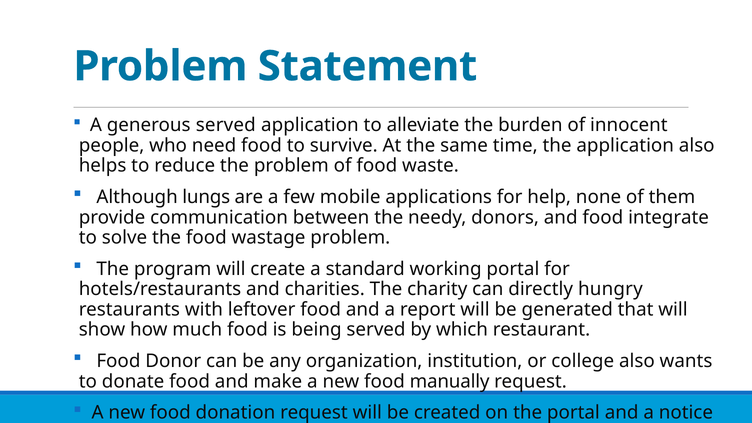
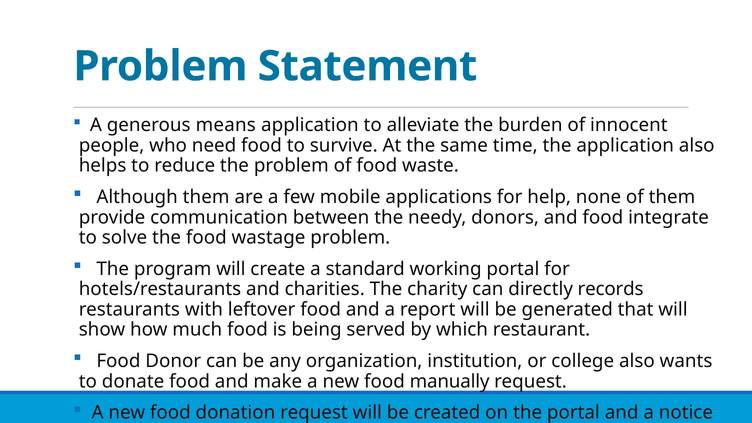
generous served: served -> means (226, 125)
Although lungs: lungs -> them (206, 197)
hungry: hungry -> records (611, 289)
